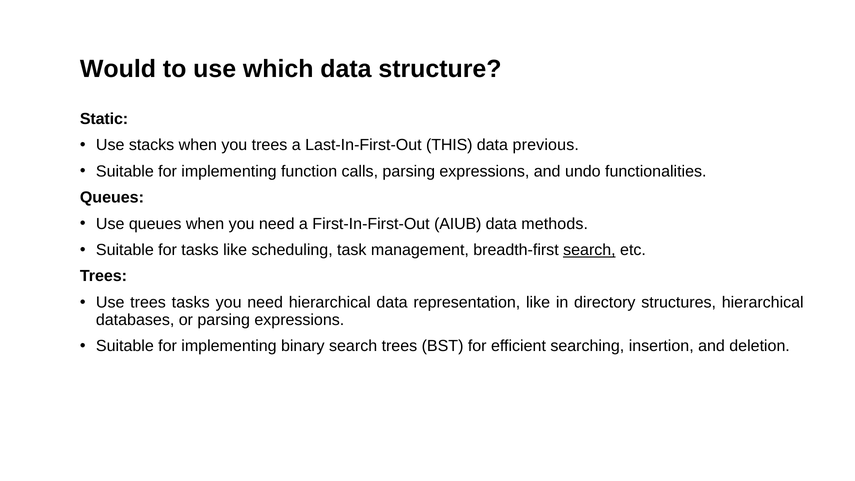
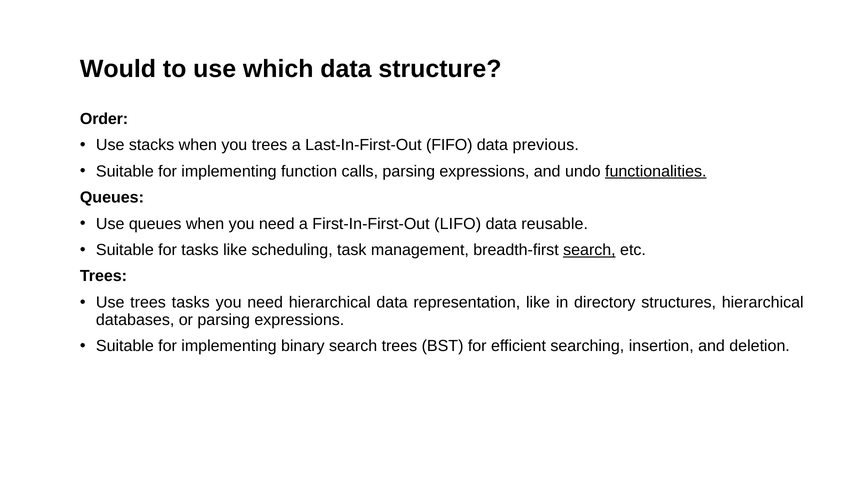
Static: Static -> Order (104, 119)
THIS: THIS -> FIFO (449, 145)
functionalities underline: none -> present (656, 171)
AIUB: AIUB -> LIFO (458, 224)
methods: methods -> reusable (555, 224)
